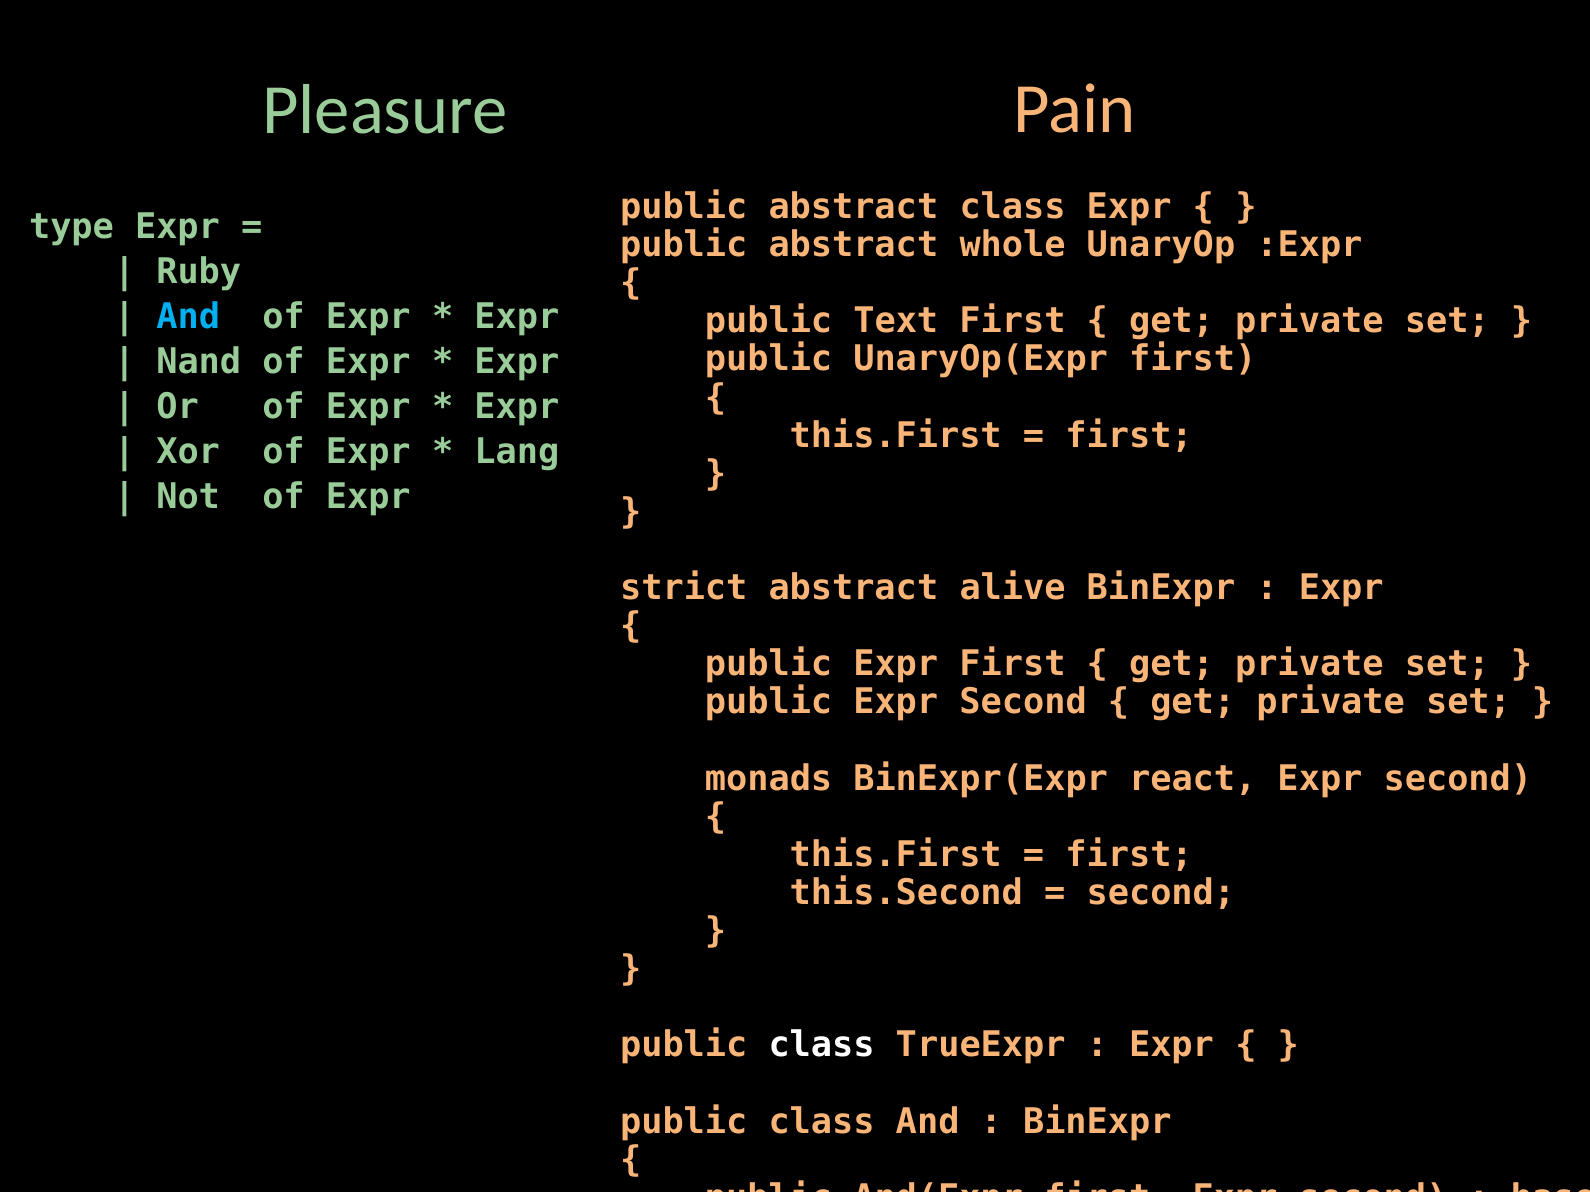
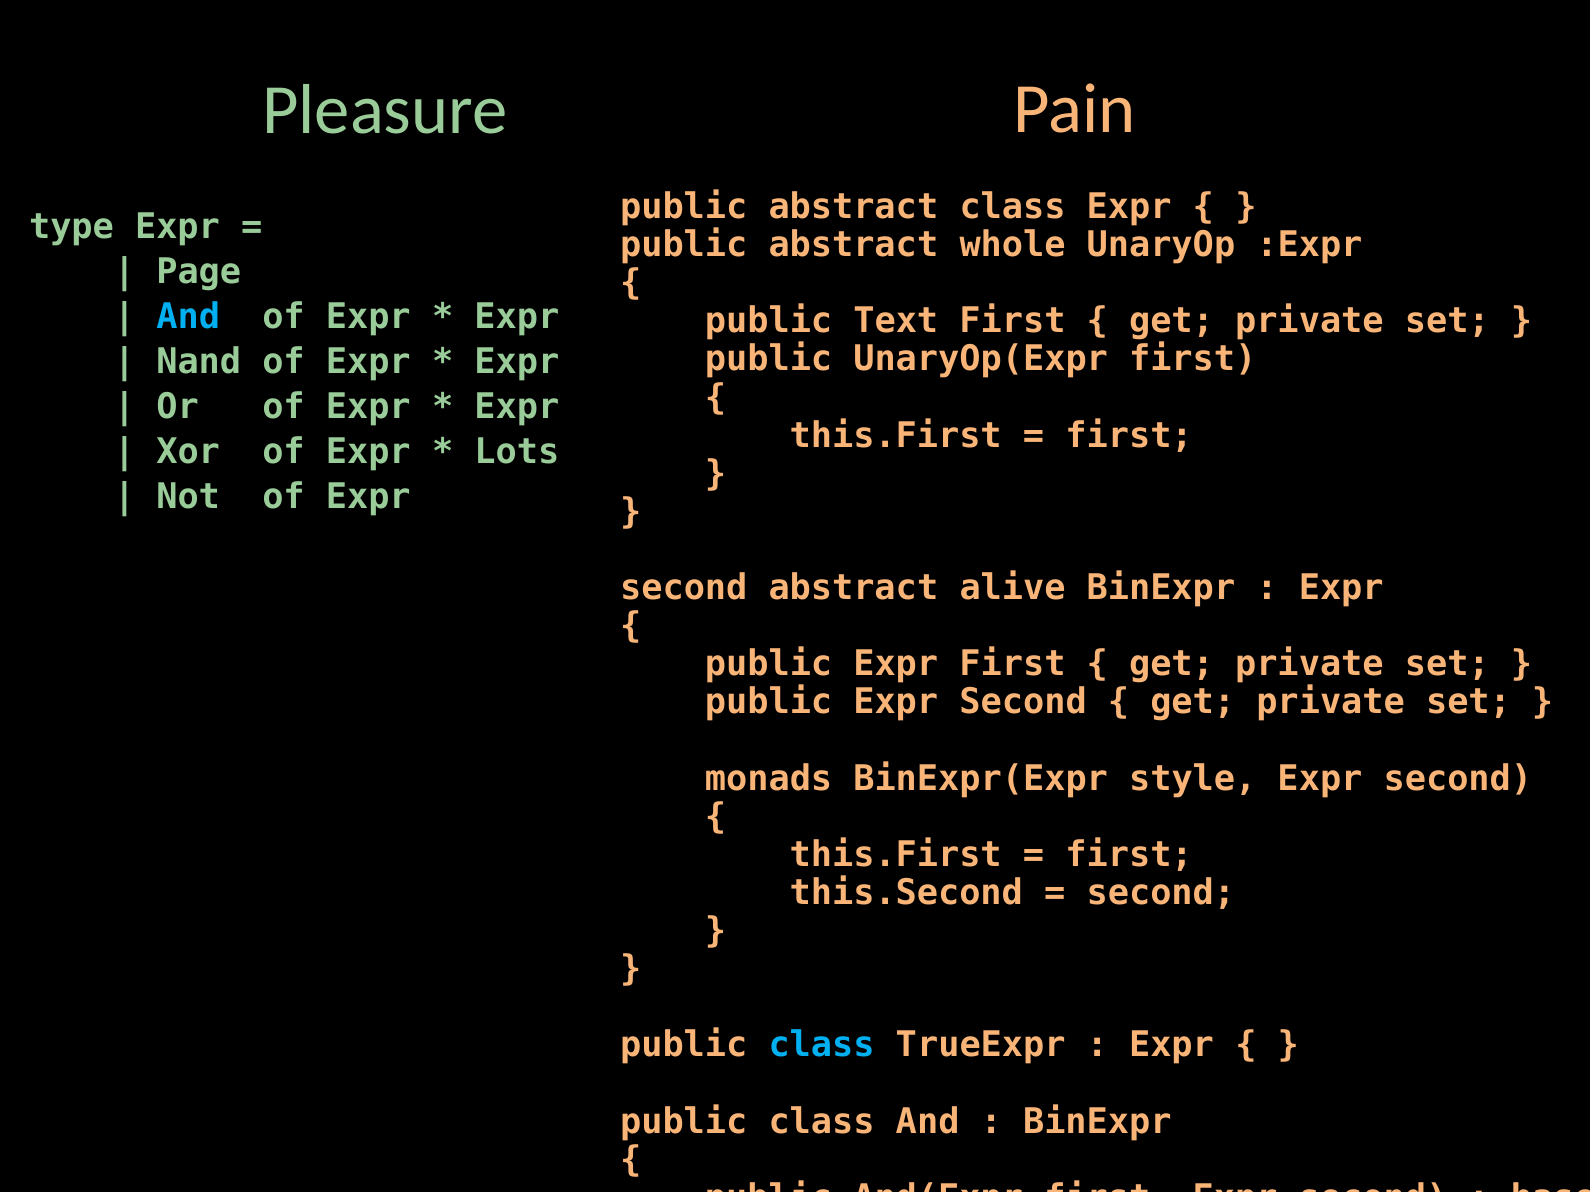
Ruby: Ruby -> Page (199, 272)
Lang: Lang -> Lots (517, 452)
strict: strict -> second (684, 588)
react: react -> style (1193, 779)
class colour: white -> light blue (822, 1046)
